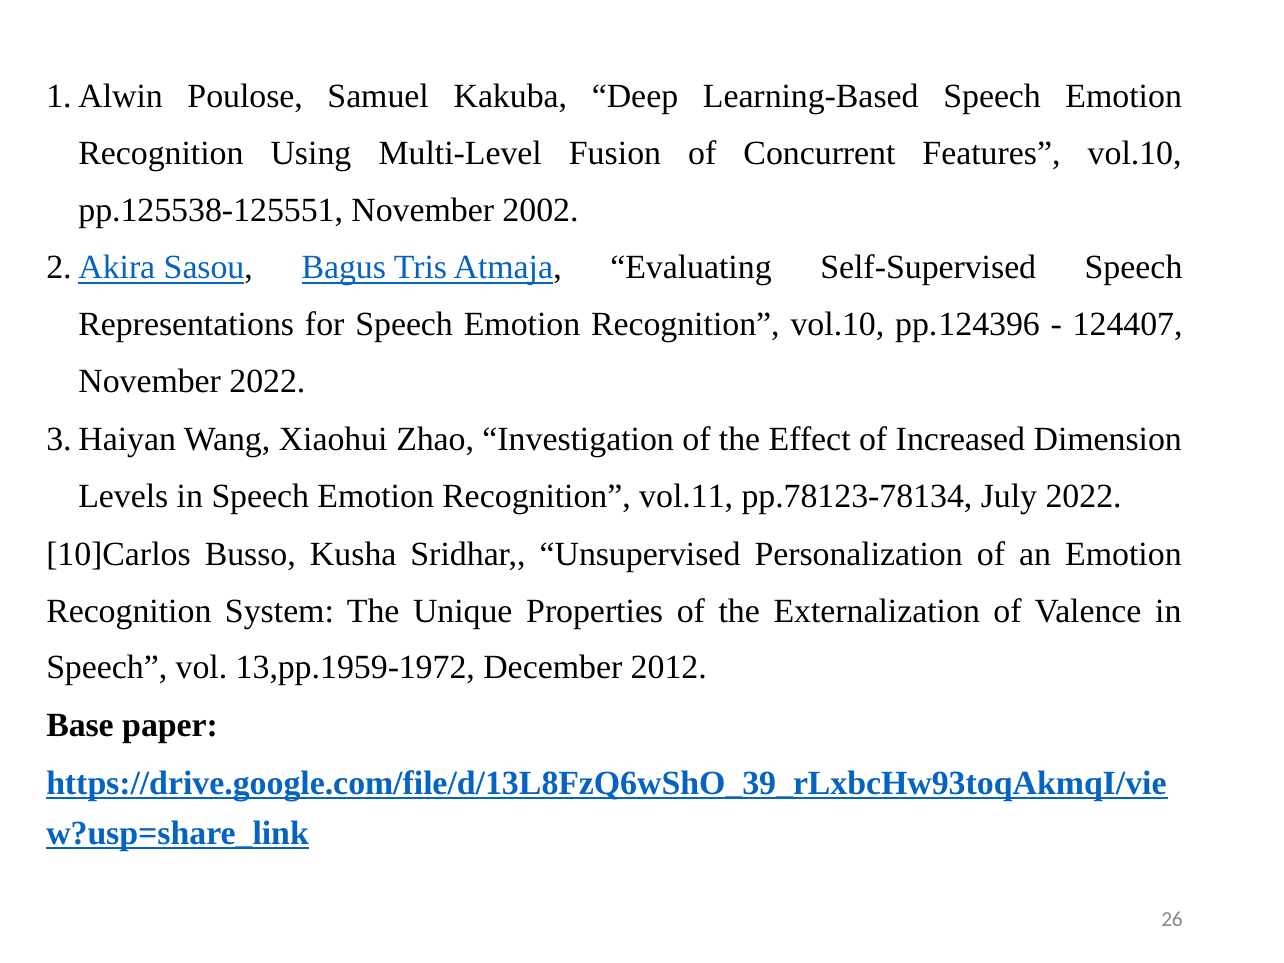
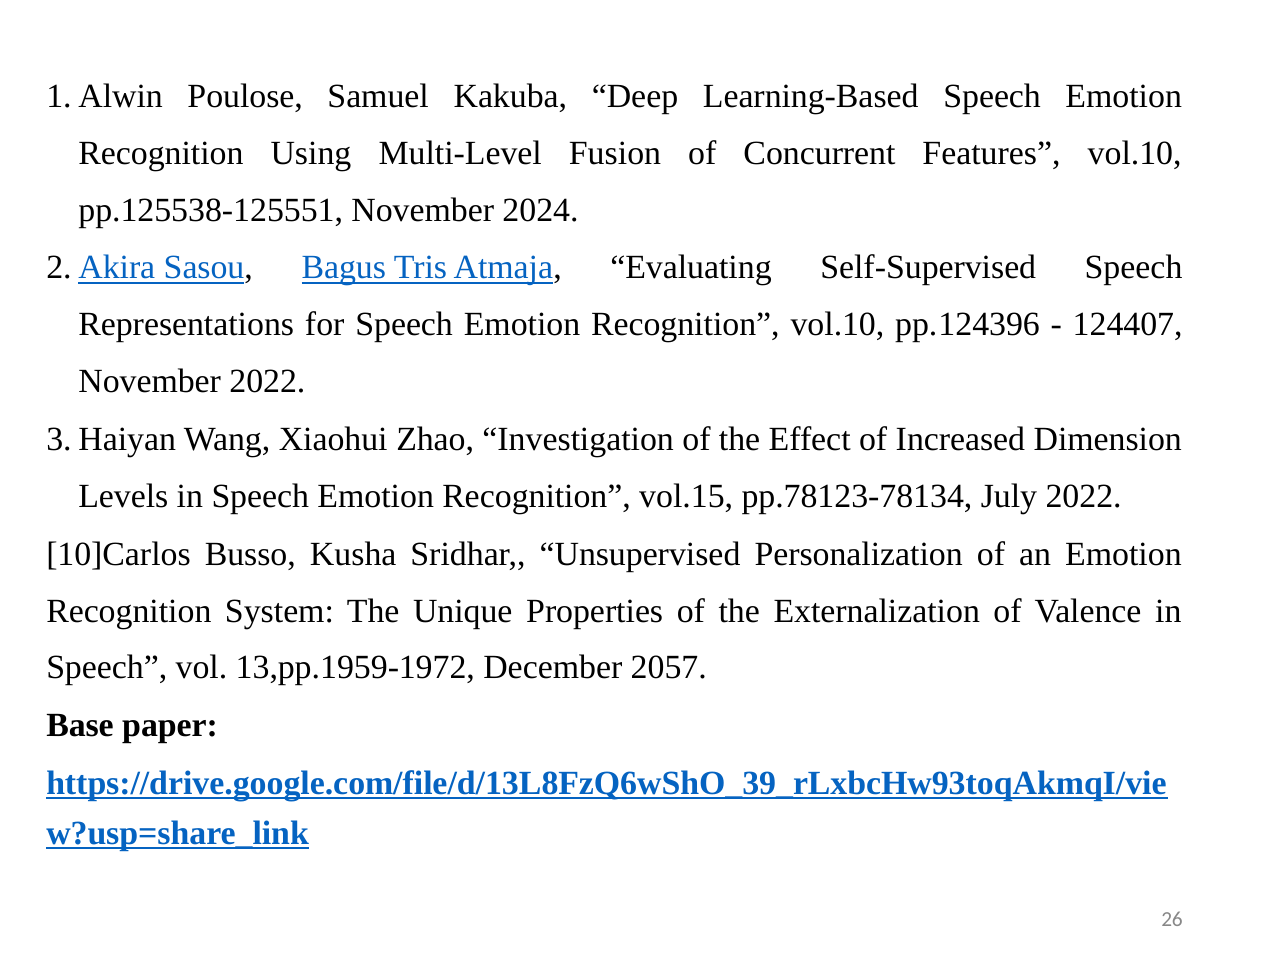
2002: 2002 -> 2024 (541, 210)
vol.11: vol.11 -> vol.15 (686, 496)
2012: 2012 -> 2057 (669, 668)
